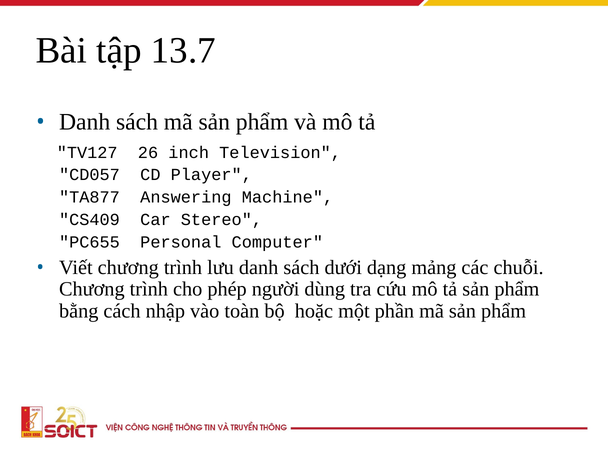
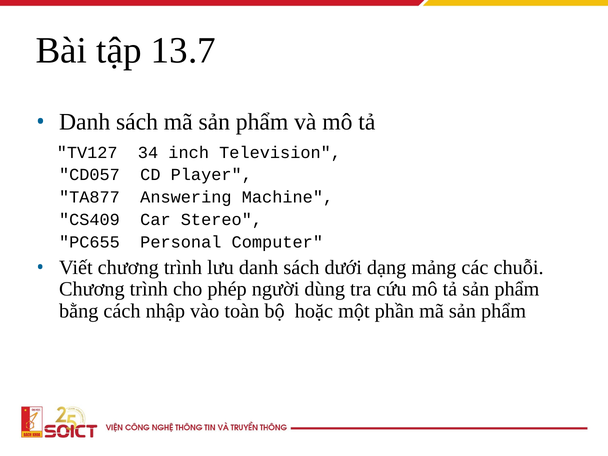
26: 26 -> 34 (148, 152)
